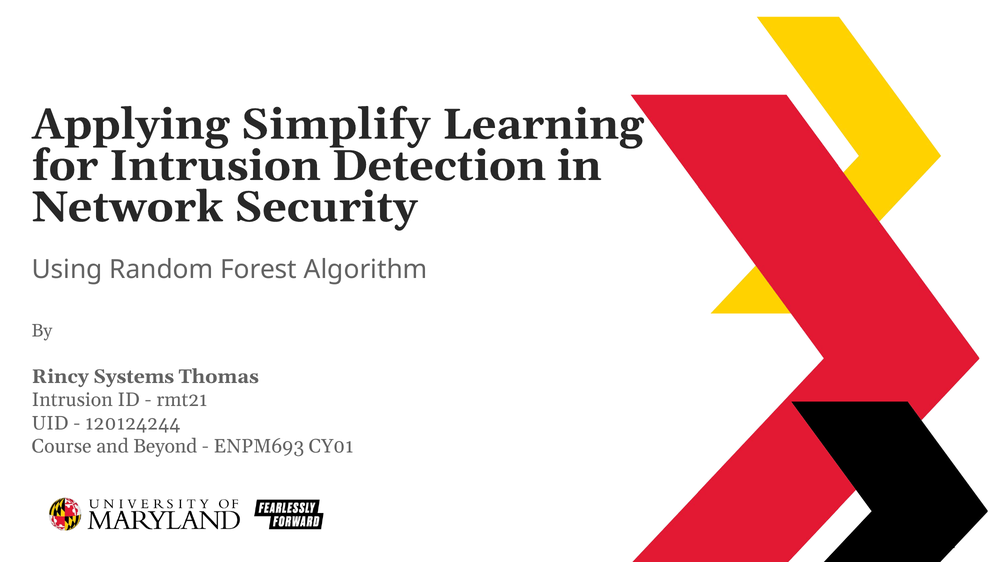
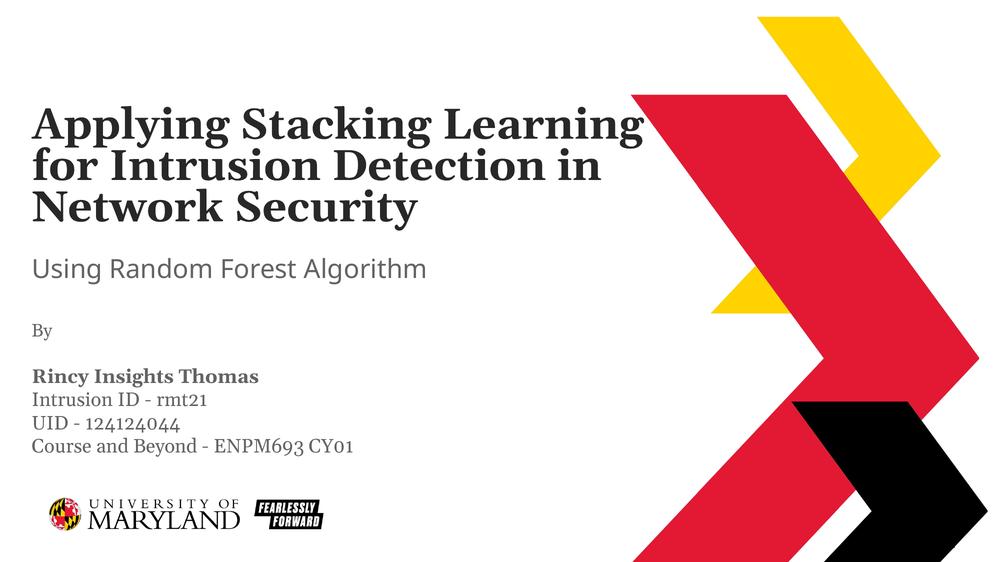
Simplify: Simplify -> Stacking (336, 124)
Systems: Systems -> Insights (134, 376)
120124244: 120124244 -> 124124044 (133, 423)
